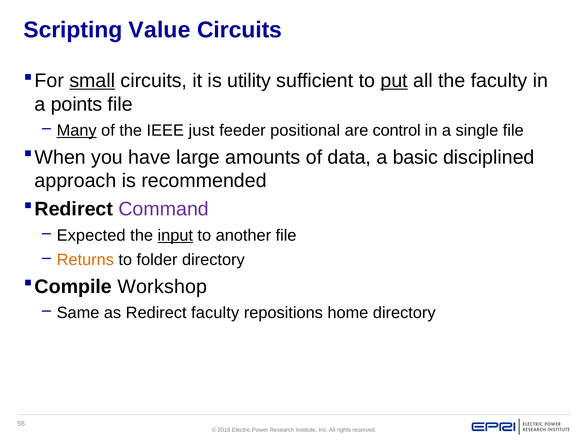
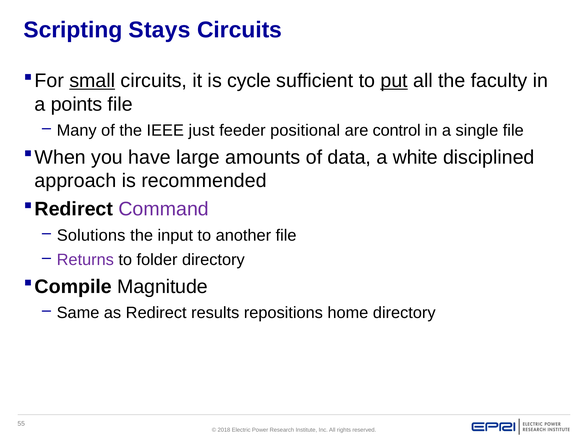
Value: Value -> Stays (160, 30)
utility: utility -> cycle (249, 81)
Many underline: present -> none (77, 131)
basic: basic -> white (415, 157)
Expected: Expected -> Solutions (91, 235)
input underline: present -> none (175, 235)
Returns colour: orange -> purple (85, 260)
Workshop: Workshop -> Magnitude (163, 287)
Redirect faculty: faculty -> results (215, 313)
